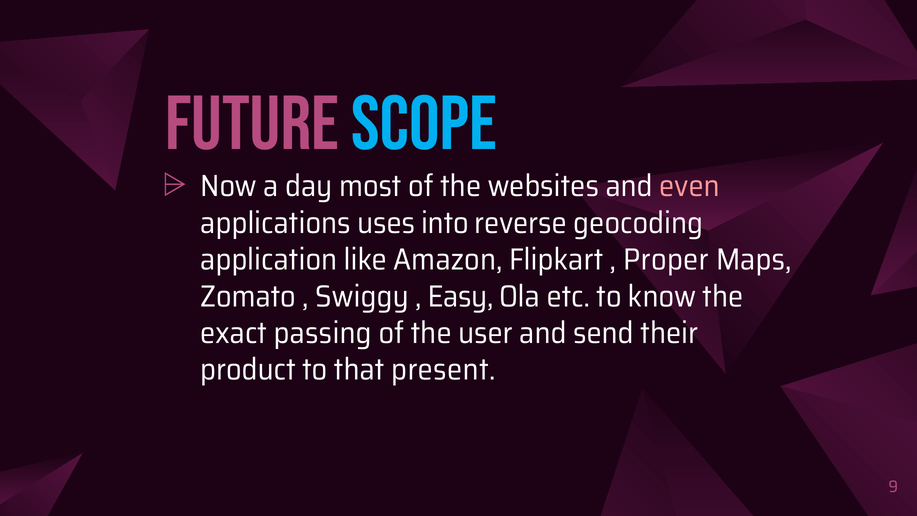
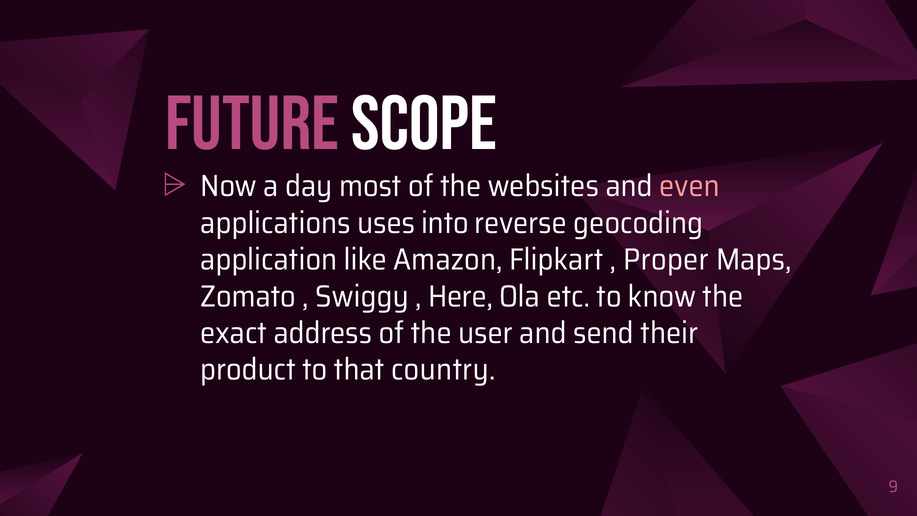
Scope colour: light blue -> white (424, 124)
Easy: Easy -> Here (460, 296)
passing: passing -> address (323, 333)
present: present -> country (443, 370)
